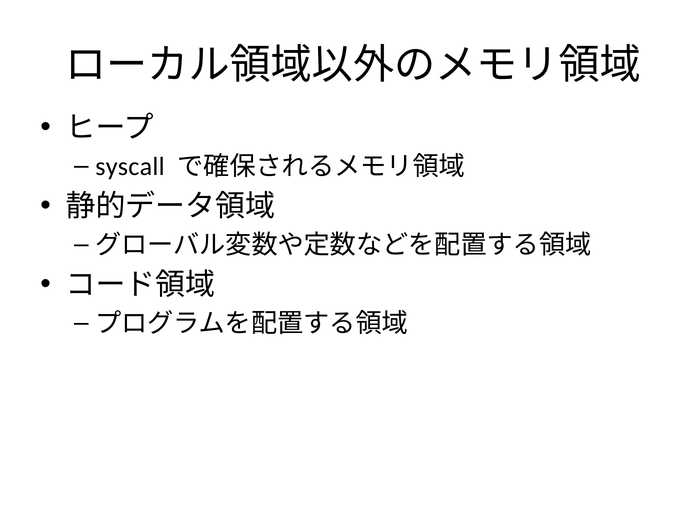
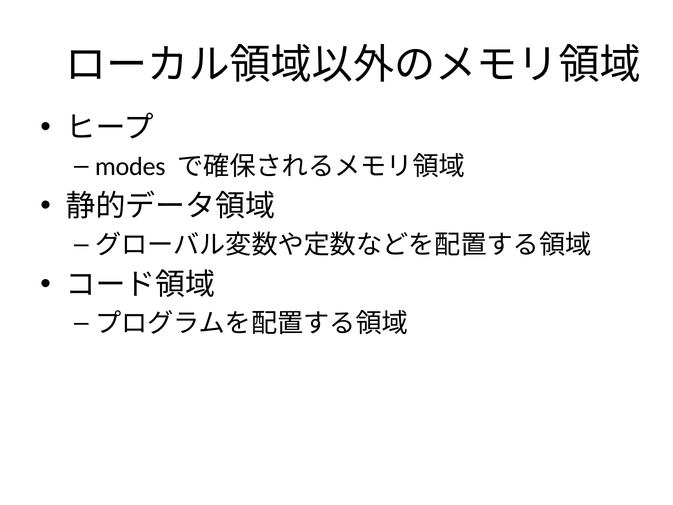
syscall: syscall -> modes (130, 166)
